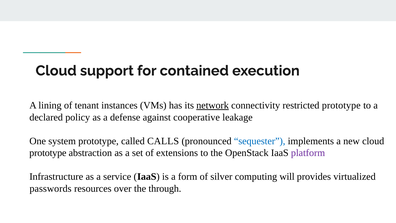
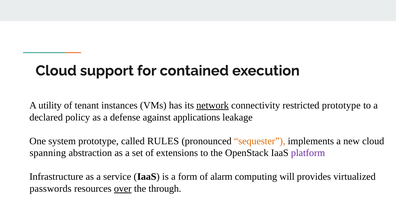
lining: lining -> utility (50, 105)
cooperative: cooperative -> applications (197, 117)
CALLS: CALLS -> RULES (163, 141)
sequester colour: blue -> orange (260, 141)
prototype: prototype -> spanning (48, 153)
silver: silver -> alarm (221, 177)
over underline: none -> present (123, 188)
